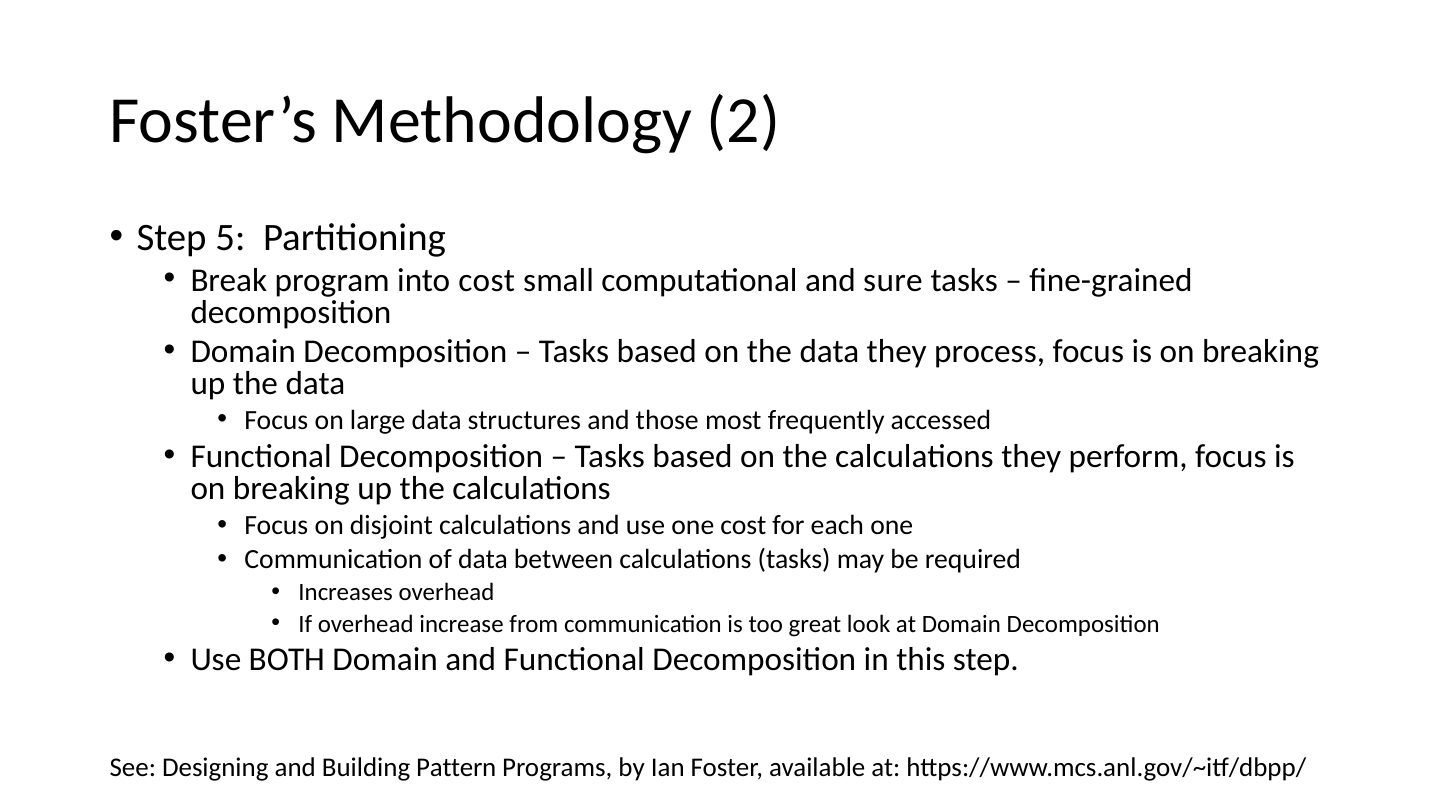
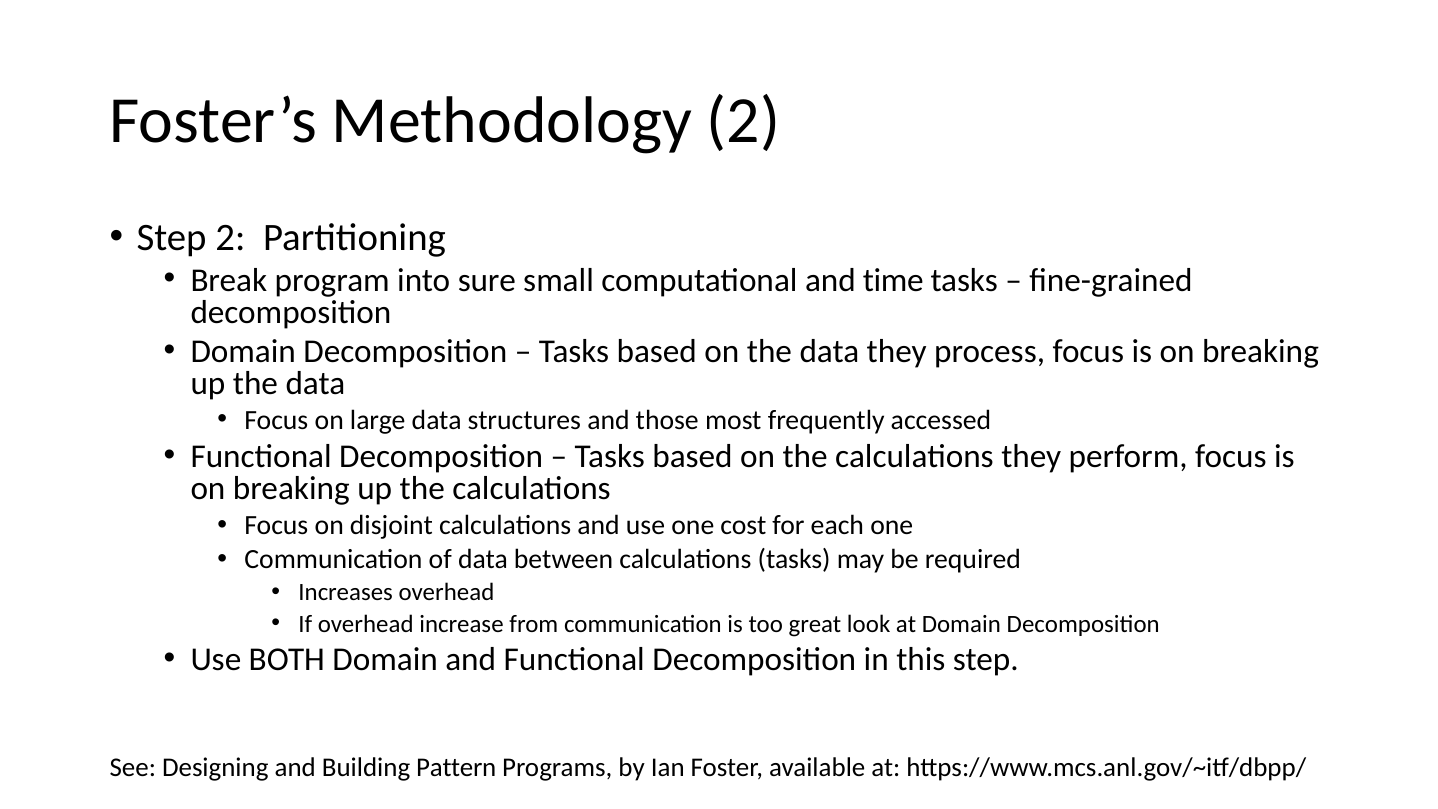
Step 5: 5 -> 2 (230, 238)
into cost: cost -> sure (487, 280)
sure: sure -> time (893, 280)
